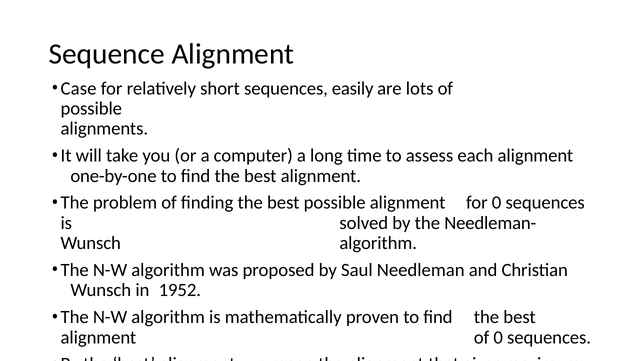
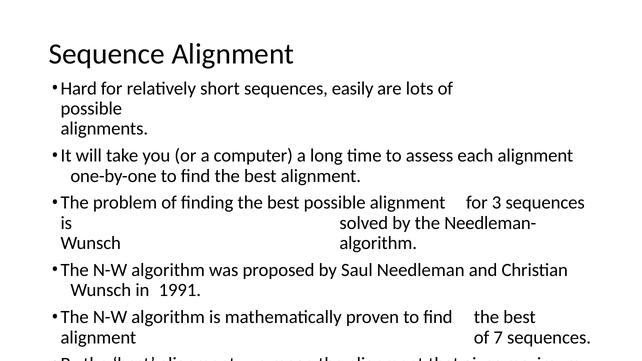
Case: Case -> Hard (79, 88)
for 0: 0 -> 3 (497, 203)
1952: 1952 -> 1991 (180, 290)
of 0: 0 -> 7 (498, 337)
